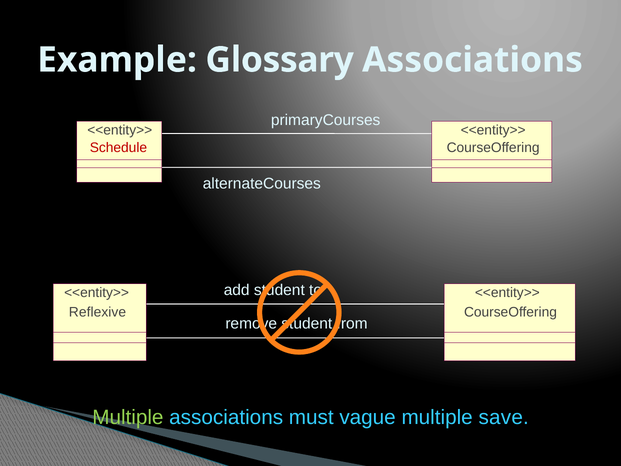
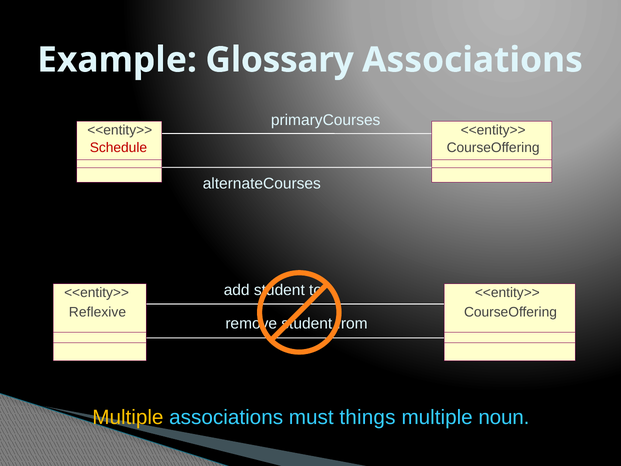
Multiple colour: light green -> yellow (128, 417)
vague: vague -> things (367, 417)
save: save -> noun (504, 417)
